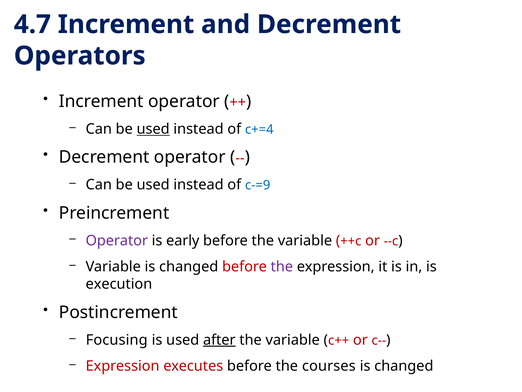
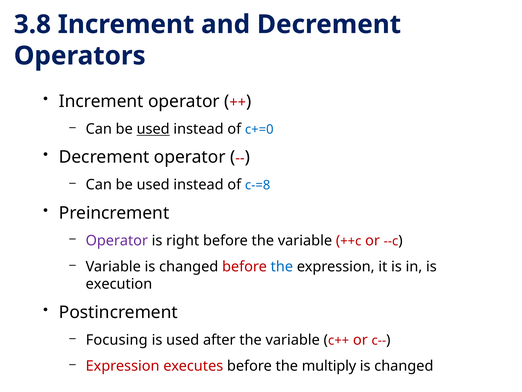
4.7: 4.7 -> 3.8 (32, 24)
c+=4: c+=4 -> c+=0 (259, 129)
c-=9: c-=9 -> c-=8 (258, 185)
early: early -> right (183, 240)
the colour: purple -> blue (282, 266)
after underline: present -> none (219, 340)
courses: courses -> multiply (329, 366)
